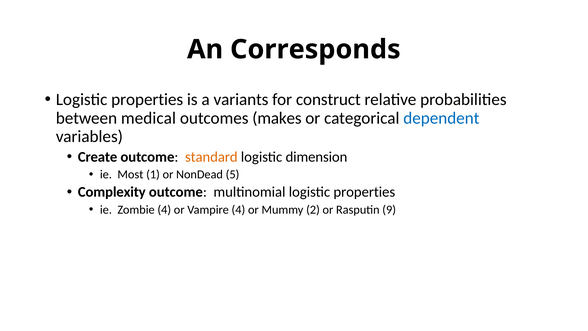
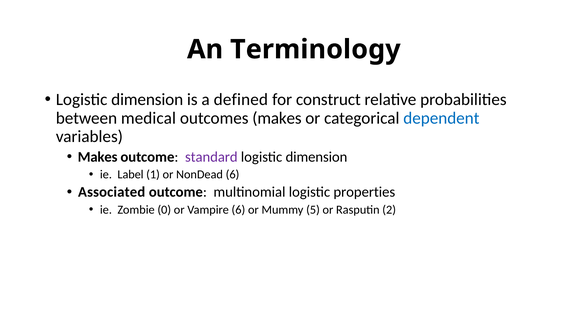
Corresponds: Corresponds -> Terminology (315, 49)
properties: properties -> dimension (147, 99)
variants: variants -> defined (241, 99)
Create: Create -> Makes (98, 157)
standard colour: orange -> purple (211, 157)
Most: Most -> Label (130, 174)
NonDead 5: 5 -> 6 (233, 174)
Complexity: Complexity -> Associated (112, 192)
Zombie 4: 4 -> 0 (164, 210)
Vampire 4: 4 -> 6 (238, 210)
2: 2 -> 5 (313, 210)
9: 9 -> 2 (389, 210)
